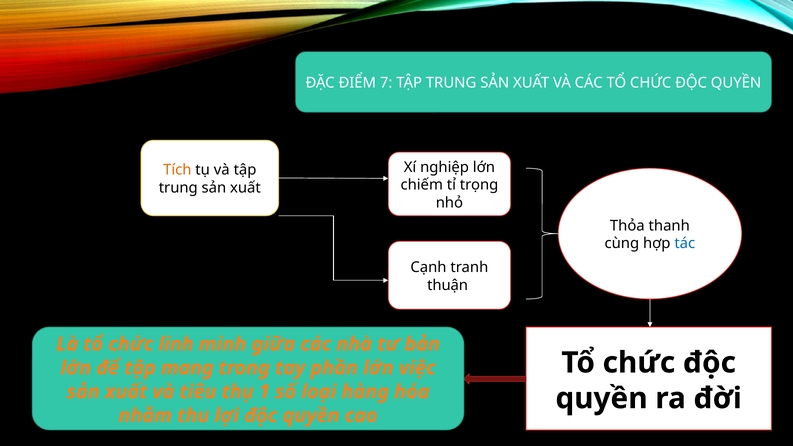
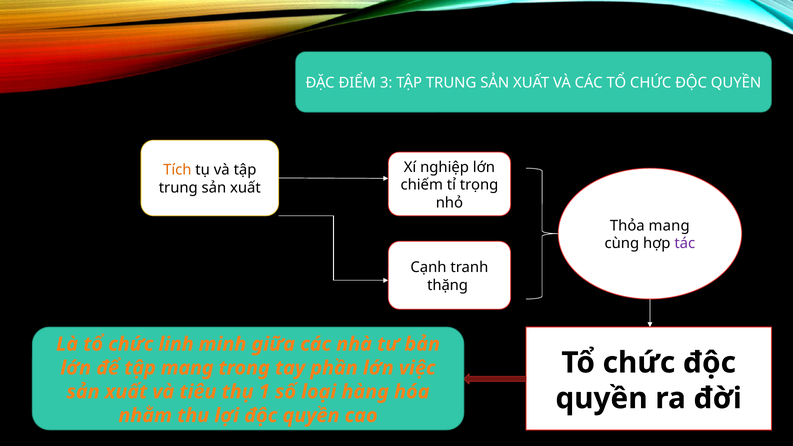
7: 7 -> 3 (386, 83)
Thỏa thanh: thanh -> mang (669, 226)
tác colour: blue -> purple (685, 244)
thuận: thuận -> thặng (448, 285)
